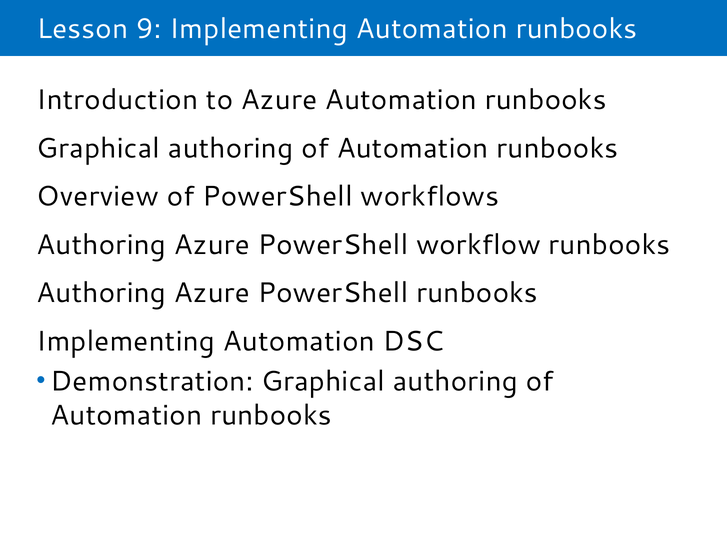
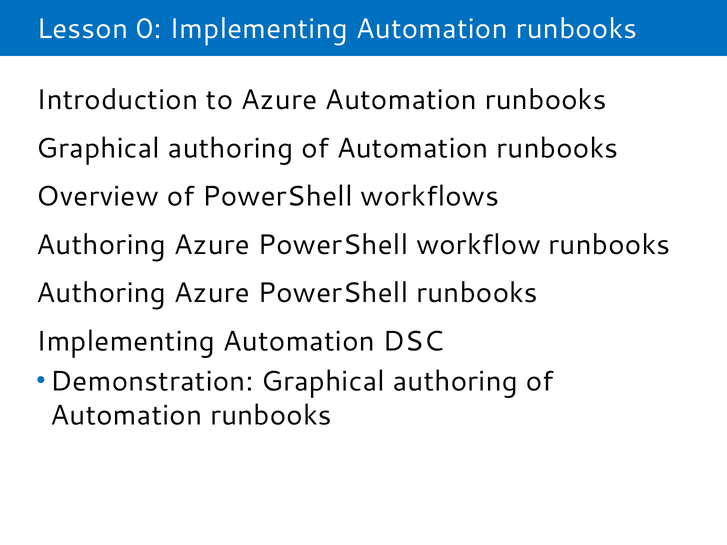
9: 9 -> 0 (149, 29)
